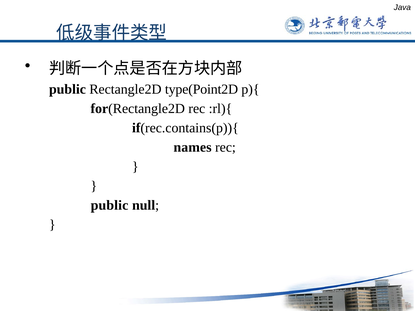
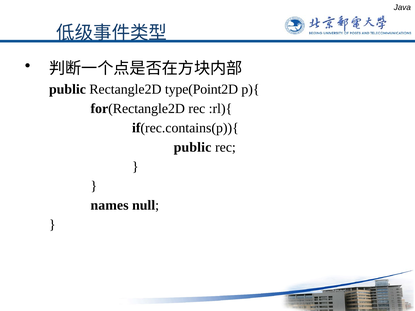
names: names -> public (193, 147)
public: public -> names (110, 205)
